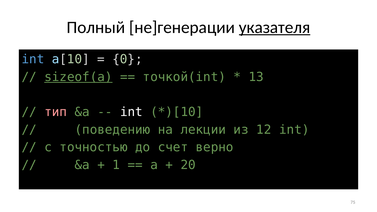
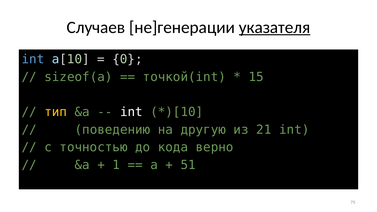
Полный: Полный -> Случаев (96, 27)
sizeof(a underline: present -> none (78, 77)
13: 13 -> 15 (256, 77)
тип colour: pink -> yellow (56, 112)
лекции: лекции -> другую (203, 130)
12: 12 -> 21 (264, 130)
счет: счет -> кода (173, 147)
20: 20 -> 51 (188, 165)
